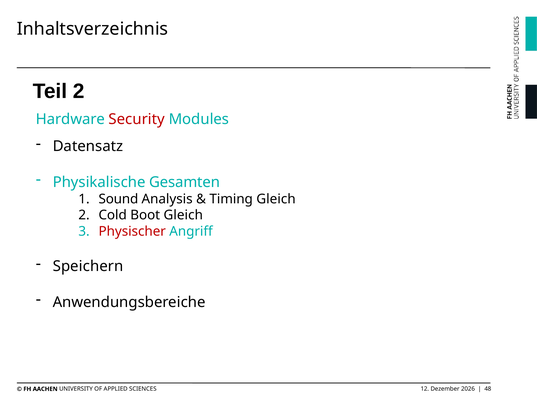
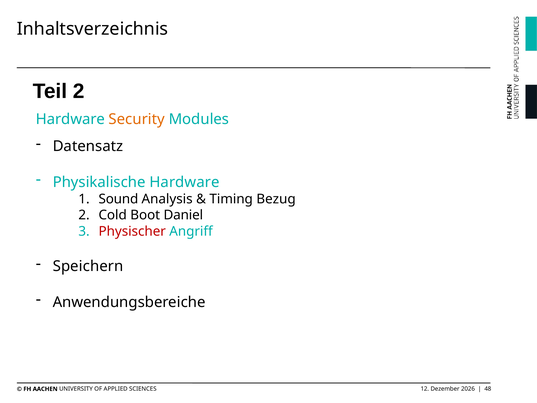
Security colour: red -> orange (137, 119)
Physikalische Gesamten: Gesamten -> Hardware (184, 182)
Timing Gleich: Gleich -> Bezug (276, 199)
Boot Gleich: Gleich -> Daniel (183, 215)
